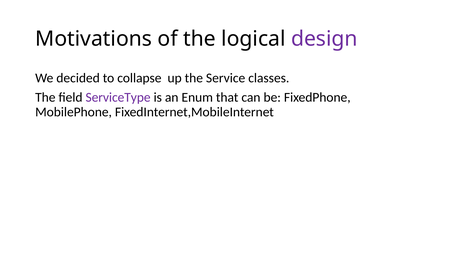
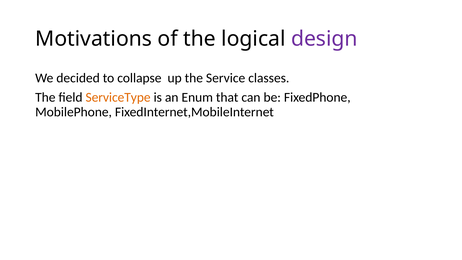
ServiceType colour: purple -> orange (118, 97)
